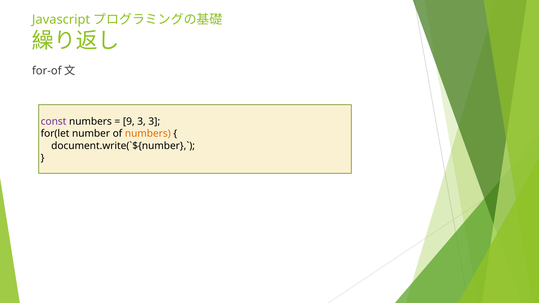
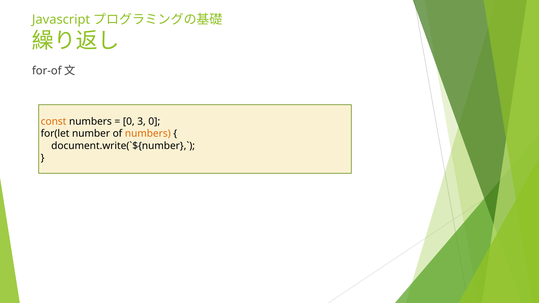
const colour: purple -> orange (54, 122)
9: 9 -> 0 (129, 122)
3 3: 3 -> 0 (154, 122)
